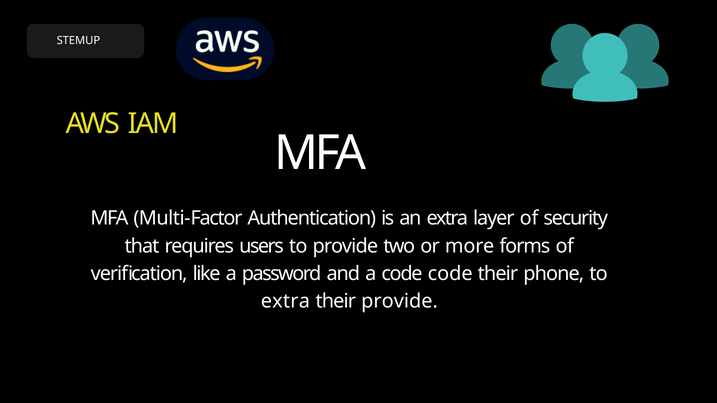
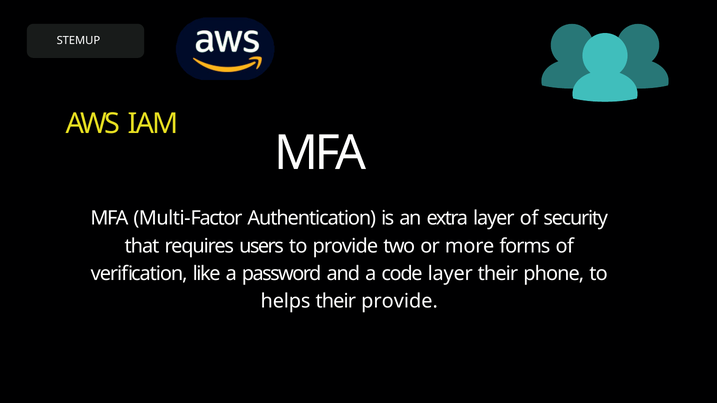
code code: code -> layer (450, 274)
extra: extra -> helps (286, 302)
